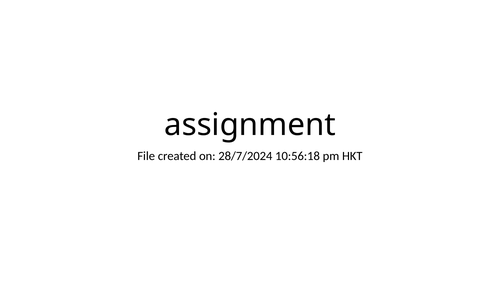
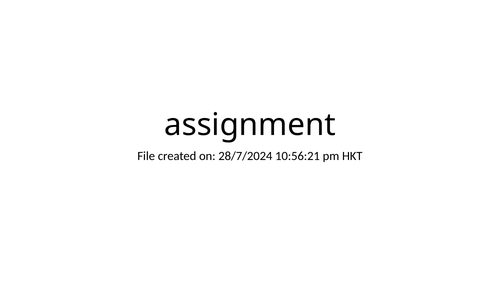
10:56:18: 10:56:18 -> 10:56:21 (298, 156)
